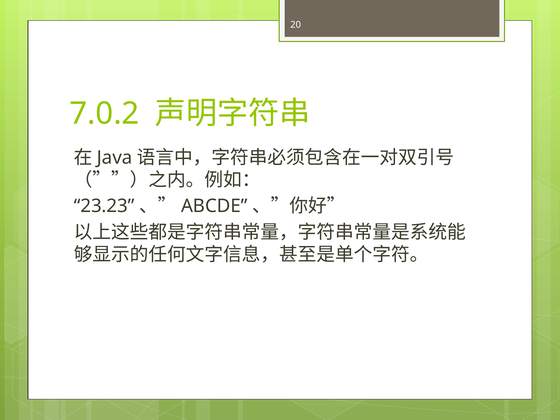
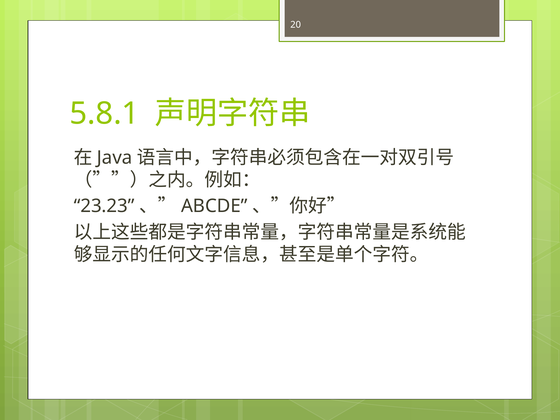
7.0.2: 7.0.2 -> 5.8.1 (104, 114)
